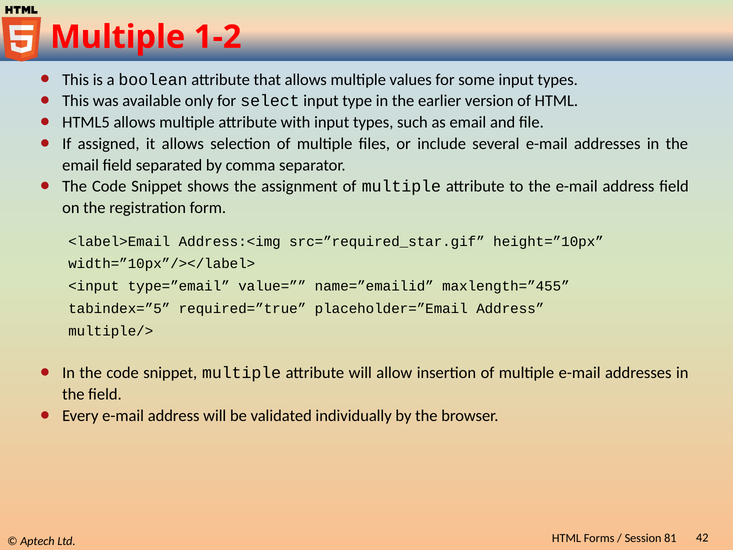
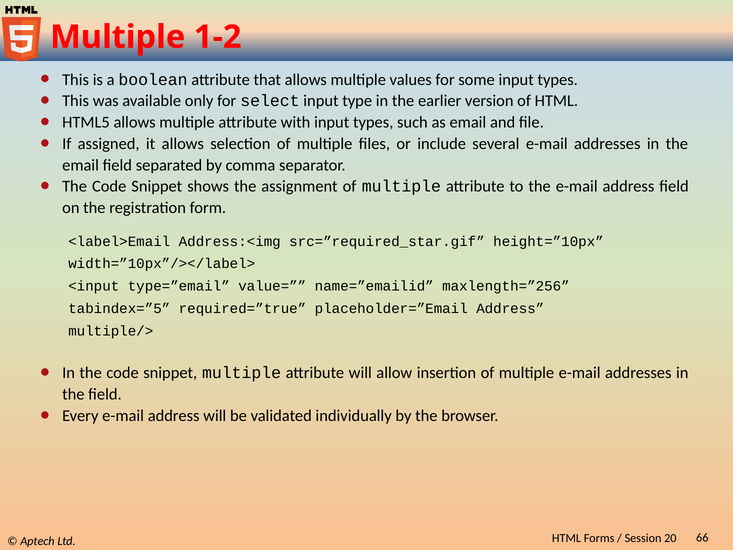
maxlength=”455: maxlength=”455 -> maxlength=”256 (506, 286)
81: 81 -> 20 (670, 538)
42: 42 -> 66 (702, 538)
